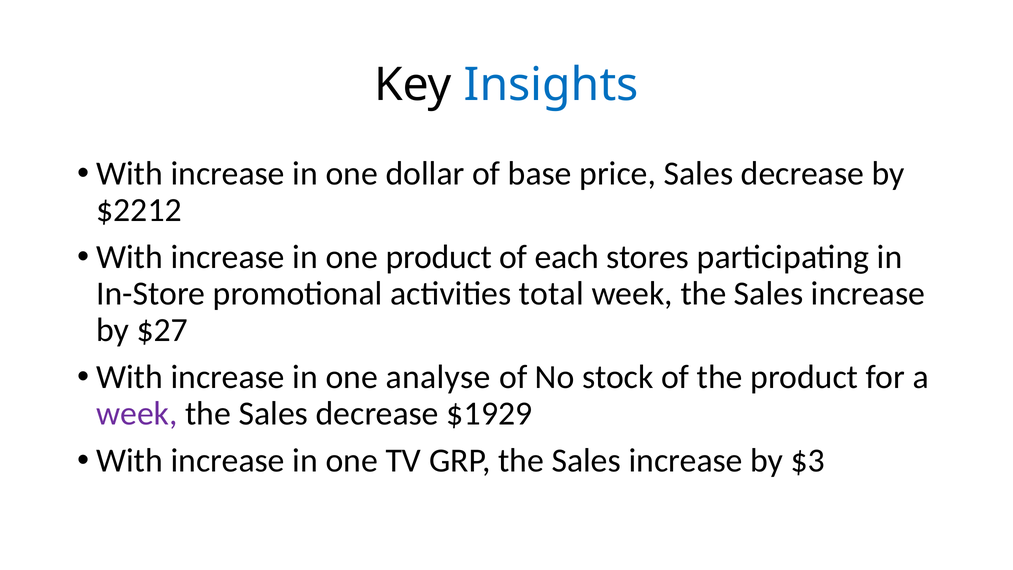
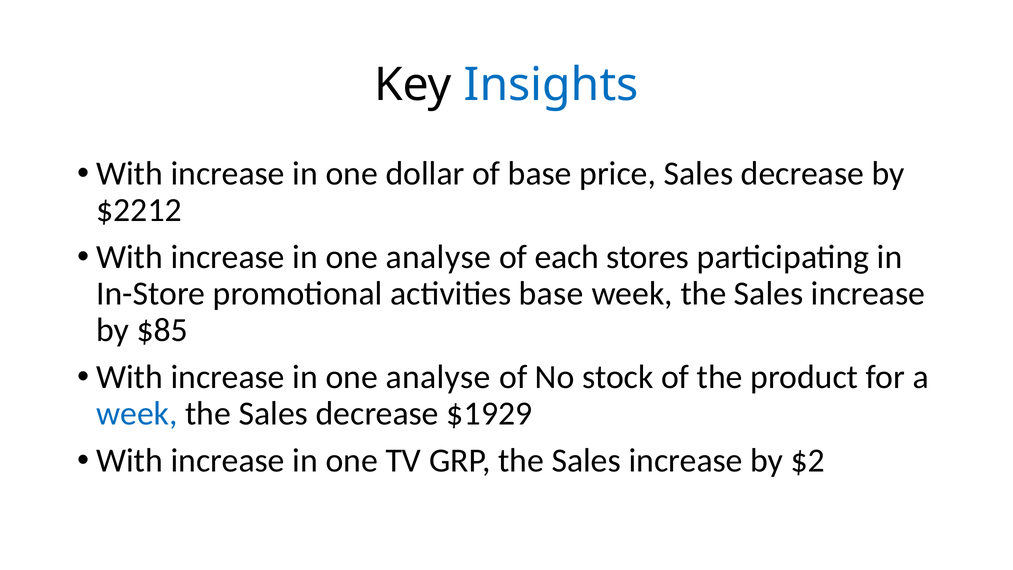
product: product -> analyse (438, 257)
activities total: total -> base (551, 294)
$27: $27 -> $85 (162, 330)
week colour: purple -> blue (137, 414)
$3: $3 -> $2 (808, 461)
